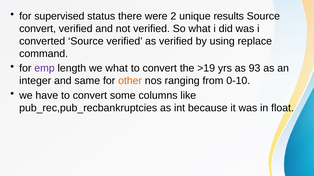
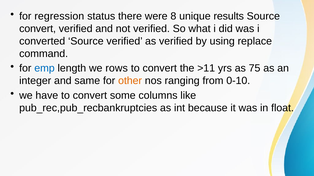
supervised: supervised -> regression (59, 16)
2: 2 -> 8 (173, 16)
emp colour: purple -> blue (44, 68)
we what: what -> rows (117, 68)
>19: >19 -> >11 (206, 68)
93: 93 -> 75 (255, 68)
